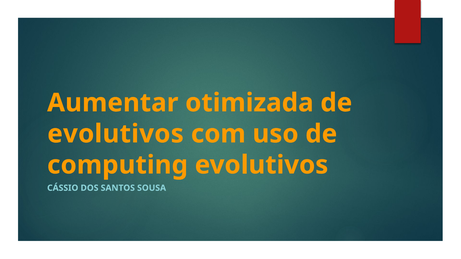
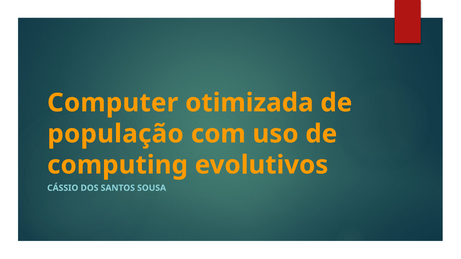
Aumentar: Aumentar -> Computer (113, 103)
evolutivos: evolutivos -> população (116, 134)
